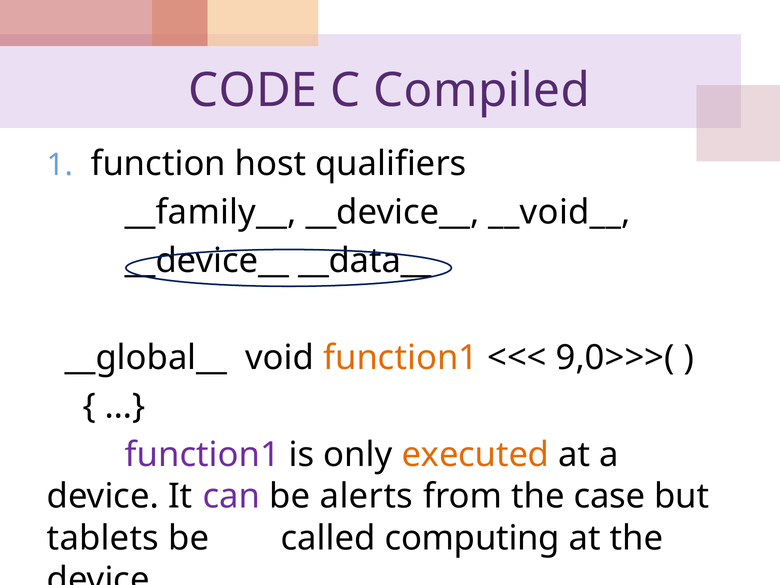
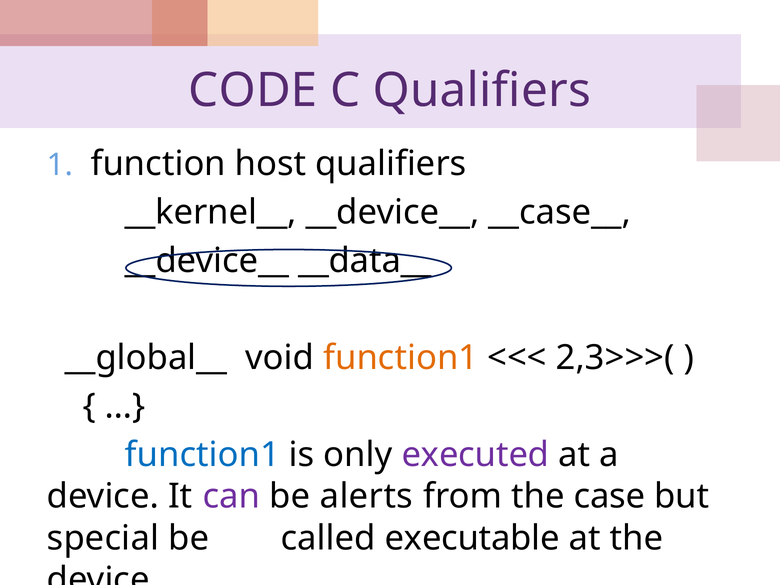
C Compiled: Compiled -> Qualifiers (482, 90)
__family__: __family__ -> __kernel__ (211, 212)
__void__: __void__ -> __case__ (560, 212)
9,0>>>(: 9,0>>>( -> 2,3>>>( (615, 358)
function1 colour: purple -> blue (202, 455)
executed colour: orange -> purple (475, 455)
tablets: tablets -> special (103, 538)
computing: computing -> executable (472, 538)
